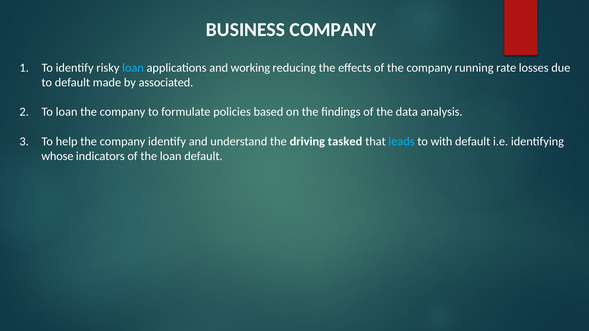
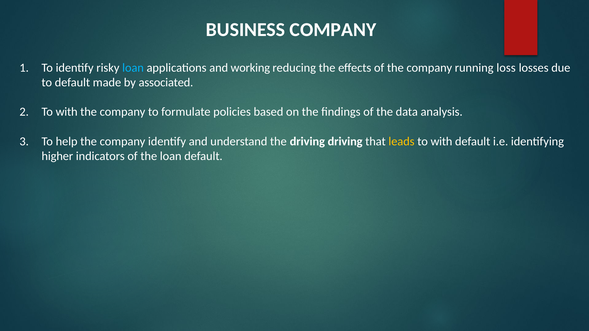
rate: rate -> loss (506, 68)
loan: loan -> with (67, 112)
driving tasked: tasked -> driving (345, 141)
leads colour: light blue -> yellow (402, 141)
whose: whose -> higher (57, 156)
